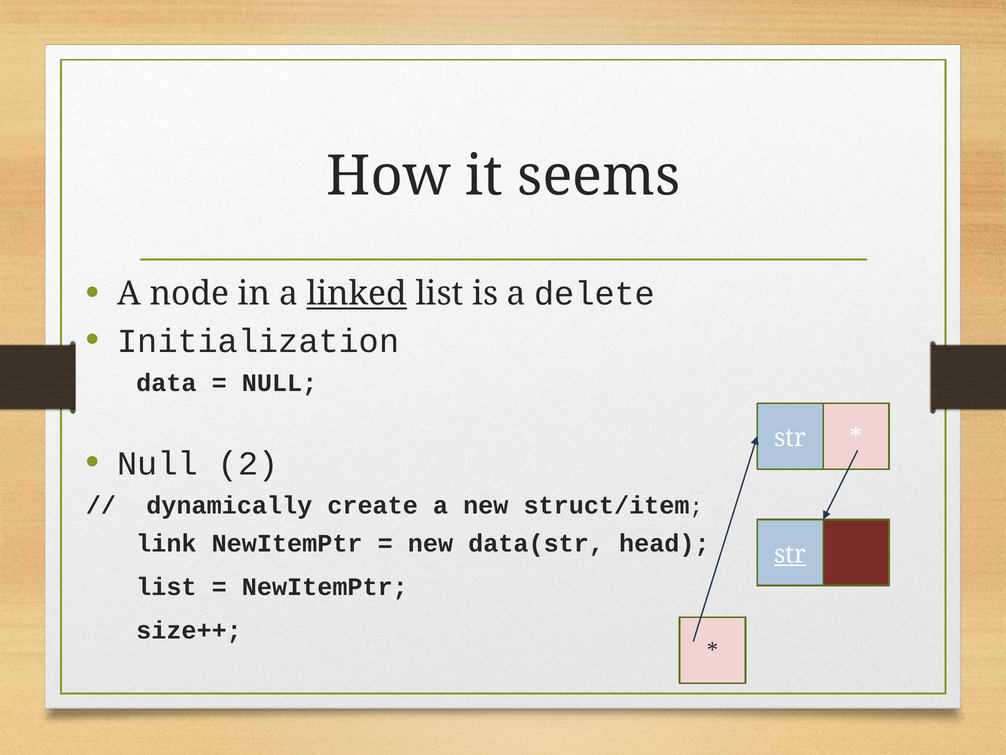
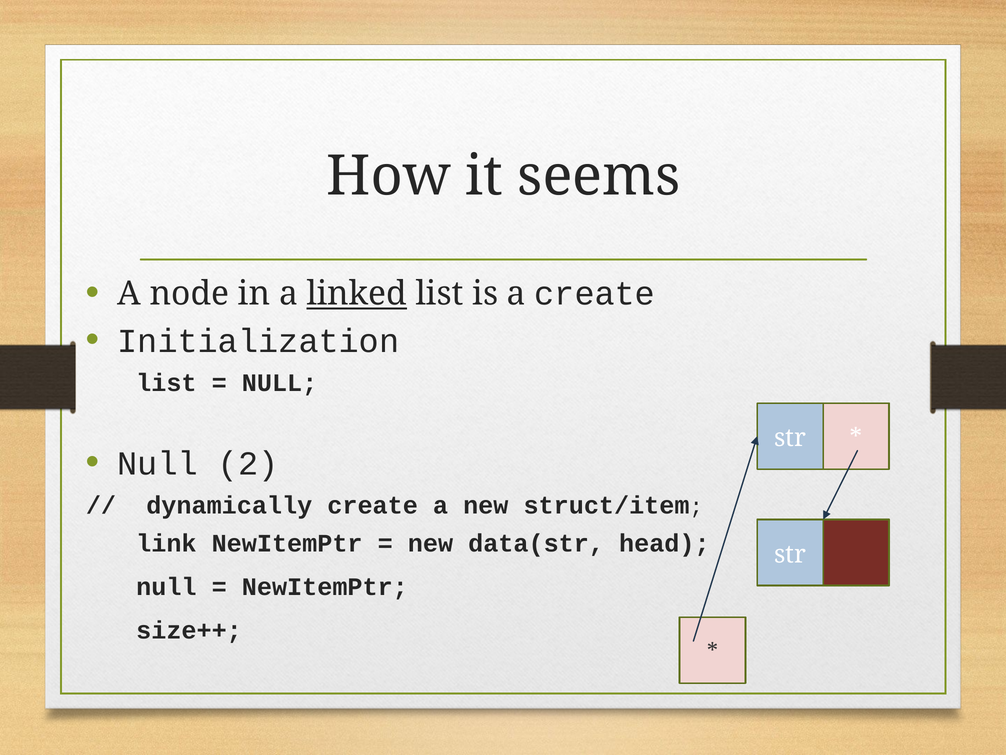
a delete: delete -> create (595, 294)
data: data -> list (166, 383)
str underline: present -> none (790, 554)
list: list -> null (166, 586)
